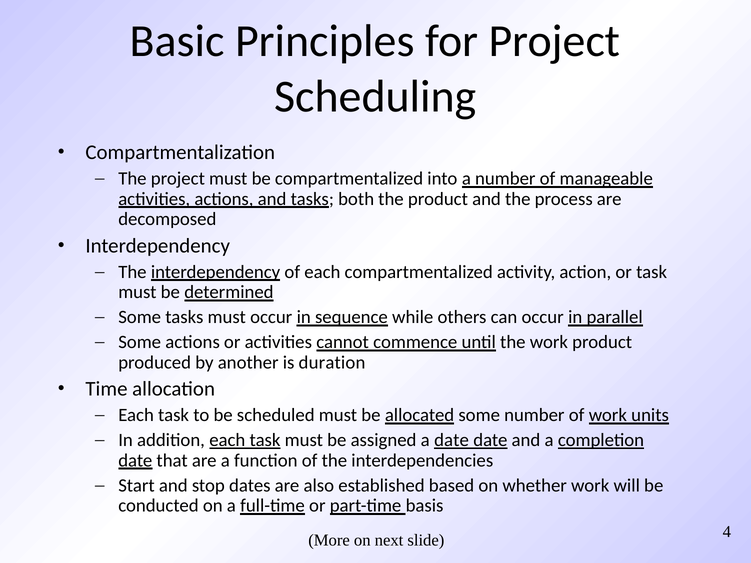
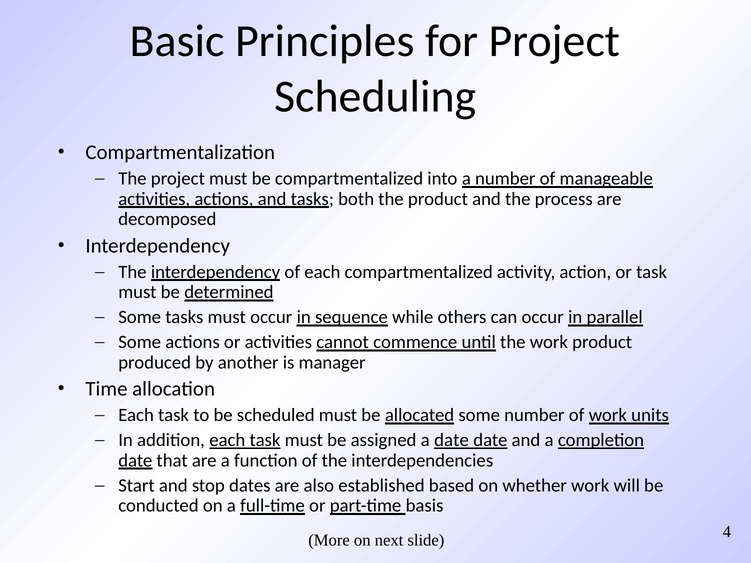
duration: duration -> manager (332, 363)
